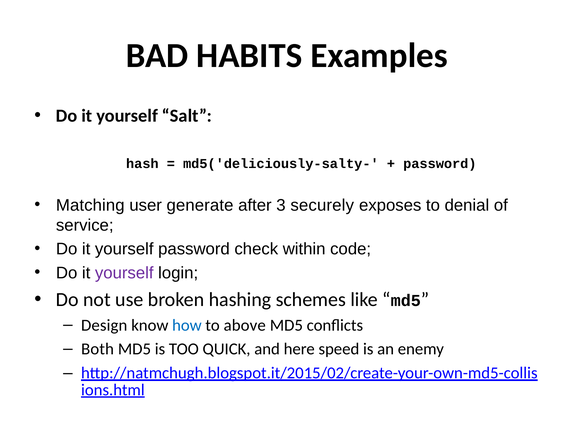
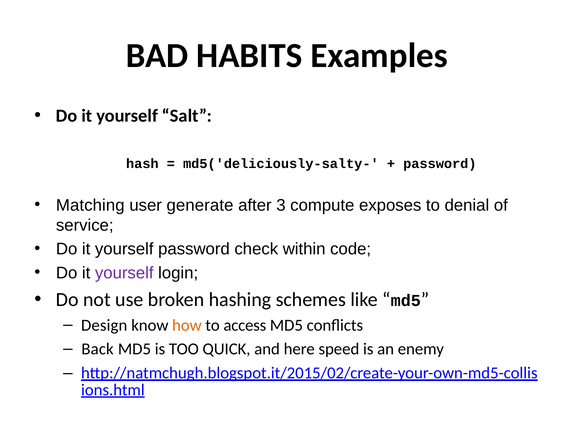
securely: securely -> compute (322, 205)
how colour: blue -> orange (187, 325)
above: above -> access (245, 325)
Both: Both -> Back (98, 349)
